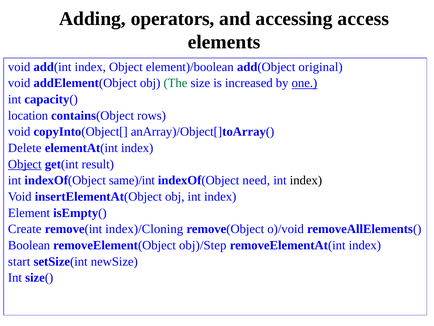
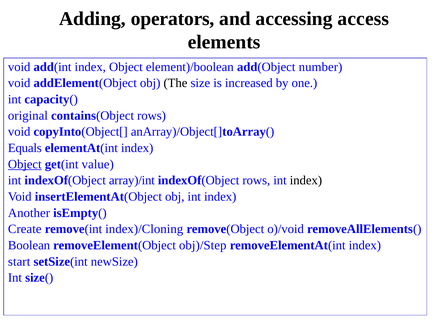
original: original -> number (321, 67)
The colour: green -> black (175, 83)
one underline: present -> none (304, 83)
location: location -> original (28, 115)
Delete: Delete -> Equals (25, 148)
result: result -> value (98, 164)
same)/int: same)/int -> array)/int (132, 180)
indexOf(Object need: need -> rows (256, 180)
Element: Element -> Another (29, 213)
